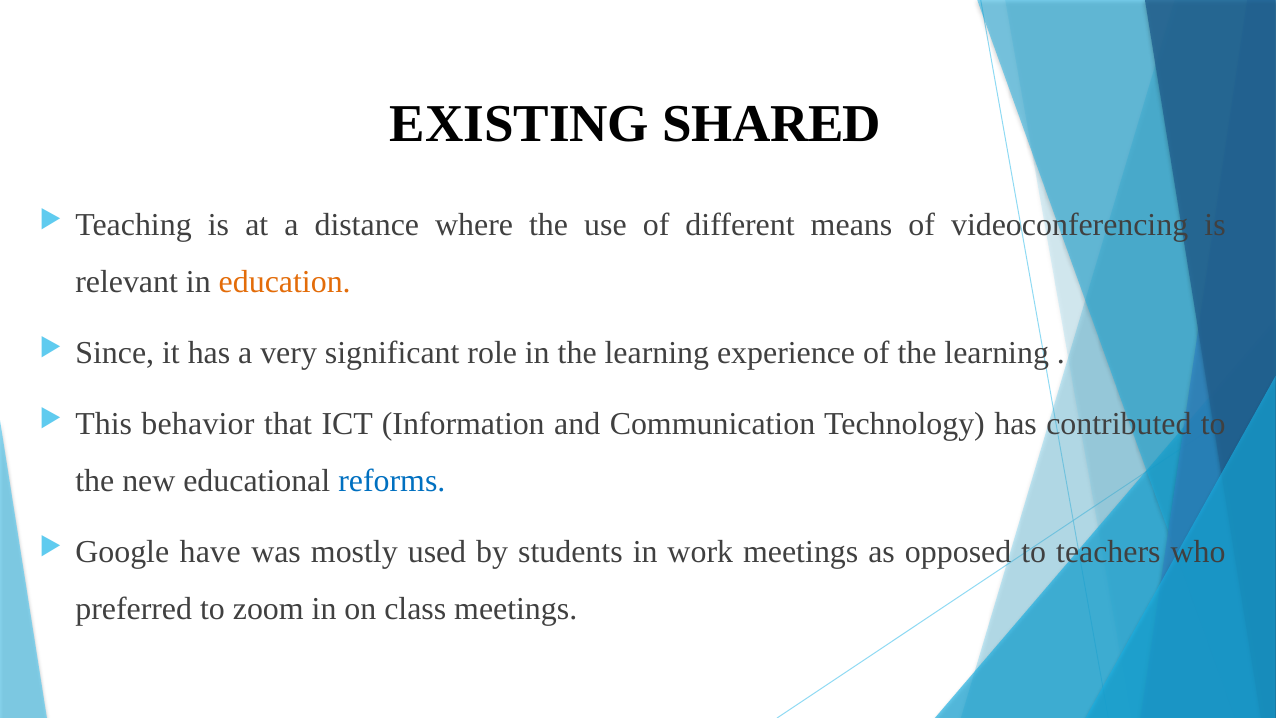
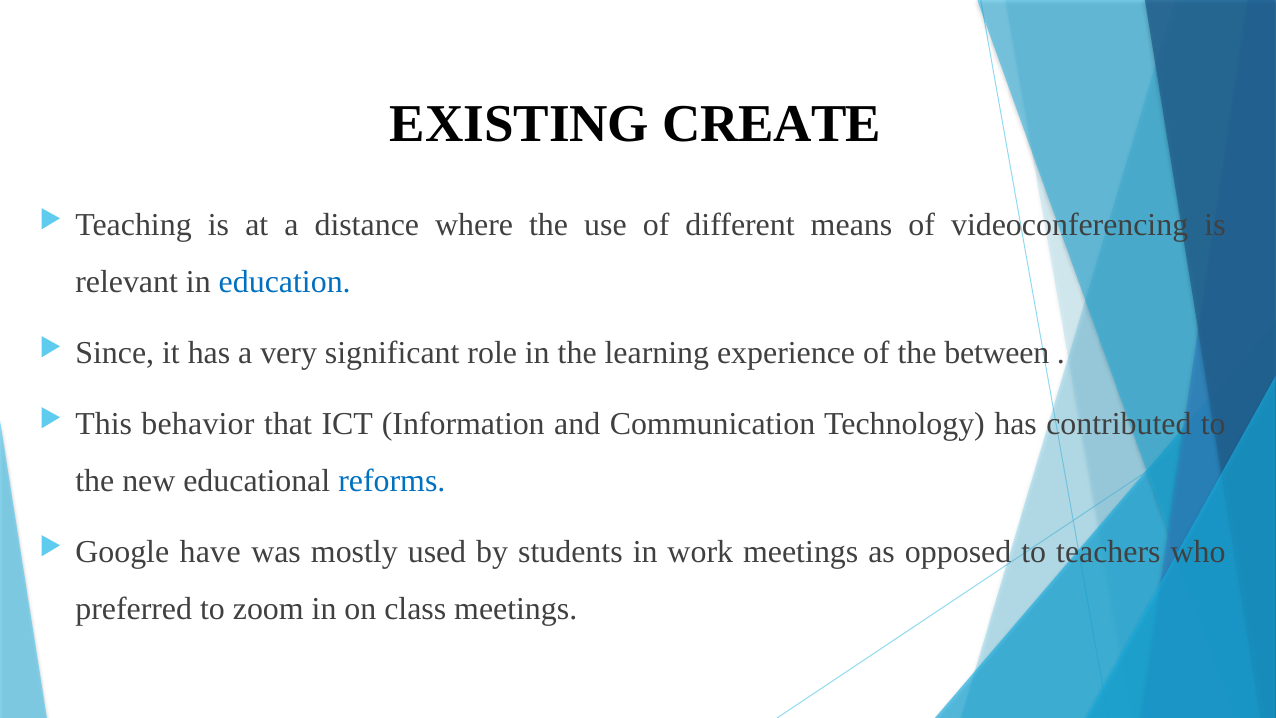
SHARED: SHARED -> CREATE (772, 124)
education colour: orange -> blue (285, 282)
of the learning: learning -> between (997, 353)
